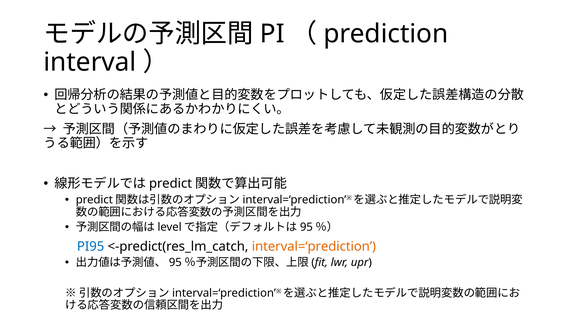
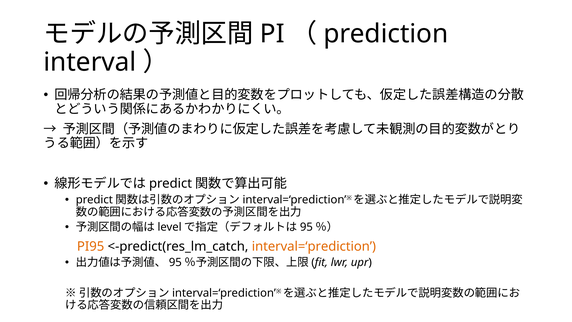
PI95 colour: blue -> orange (91, 246)
